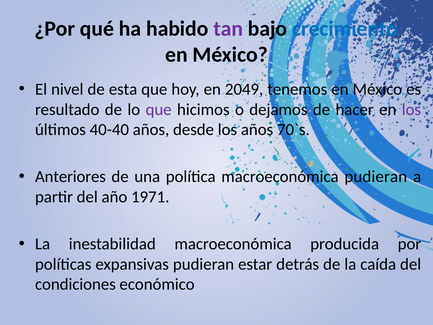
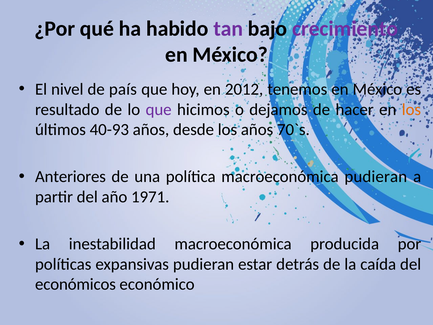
crecimiento colour: blue -> purple (345, 29)
esta: esta -> país (123, 89)
2049: 2049 -> 2012 (244, 89)
los colour: purple -> orange (411, 109)
40-40: 40-40 -> 40-93 (109, 130)
condiciones: condiciones -> económicos (75, 284)
